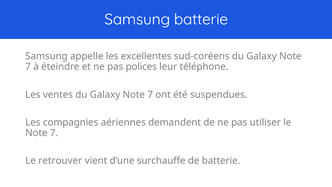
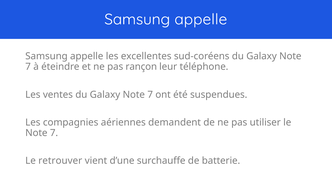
batterie: batterie -> appelle (201, 19)
polices: polices -> rançon (141, 67)
